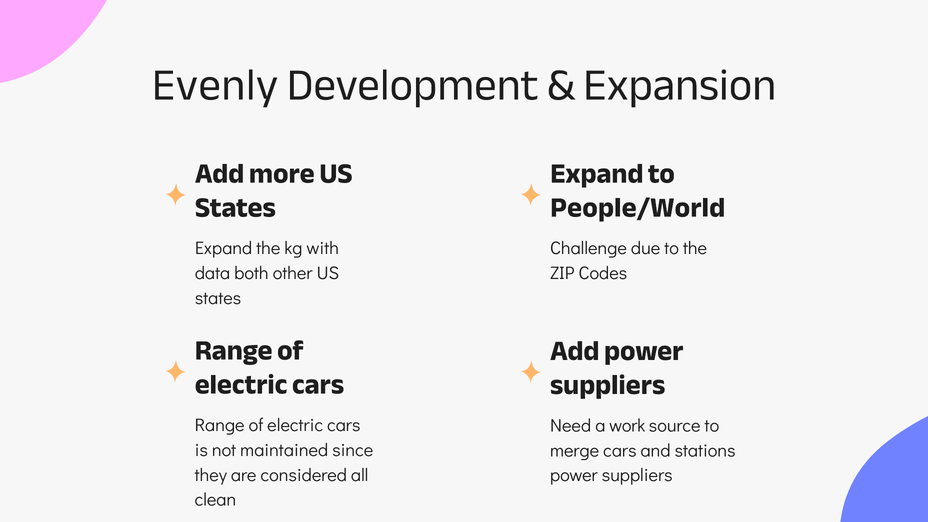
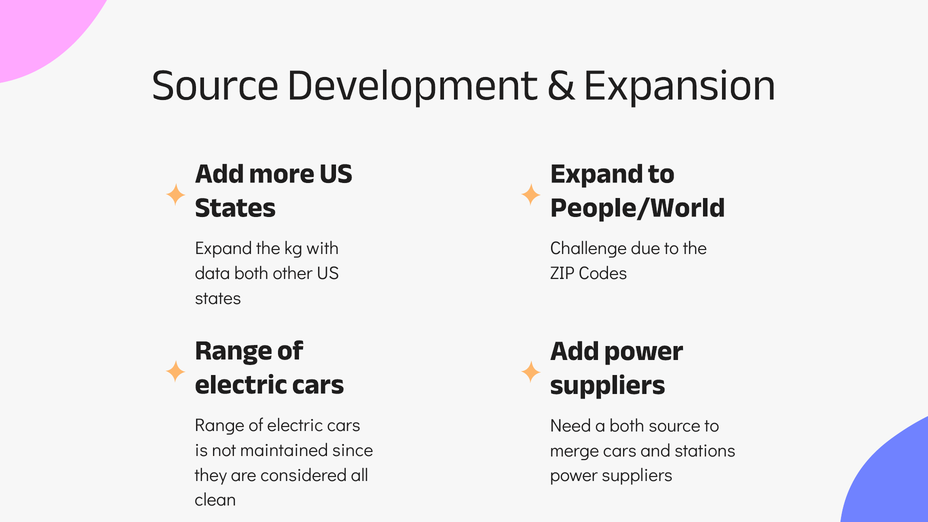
Evenly: Evenly -> Source (215, 85)
a work: work -> both (627, 426)
